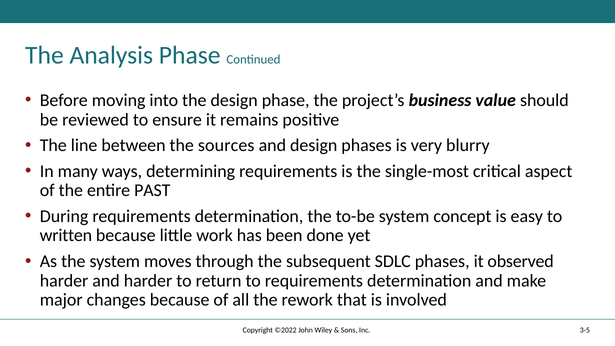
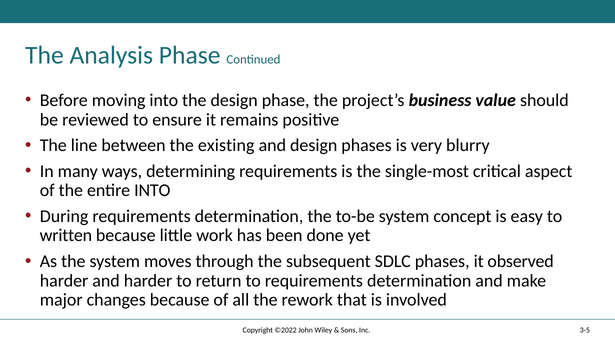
sources: sources -> existing (226, 145)
entire PAST: PAST -> INTO (152, 190)
